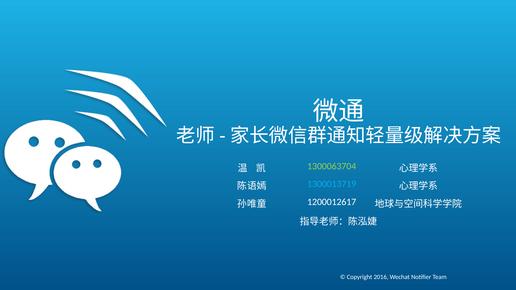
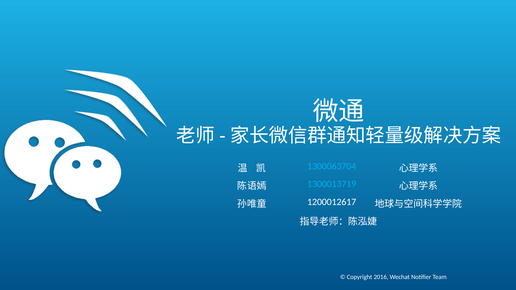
1300063704 colour: light green -> light blue (332, 166)
